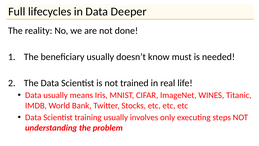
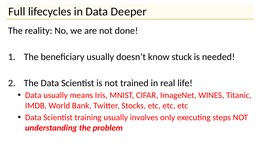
must: must -> stuck (182, 57)
